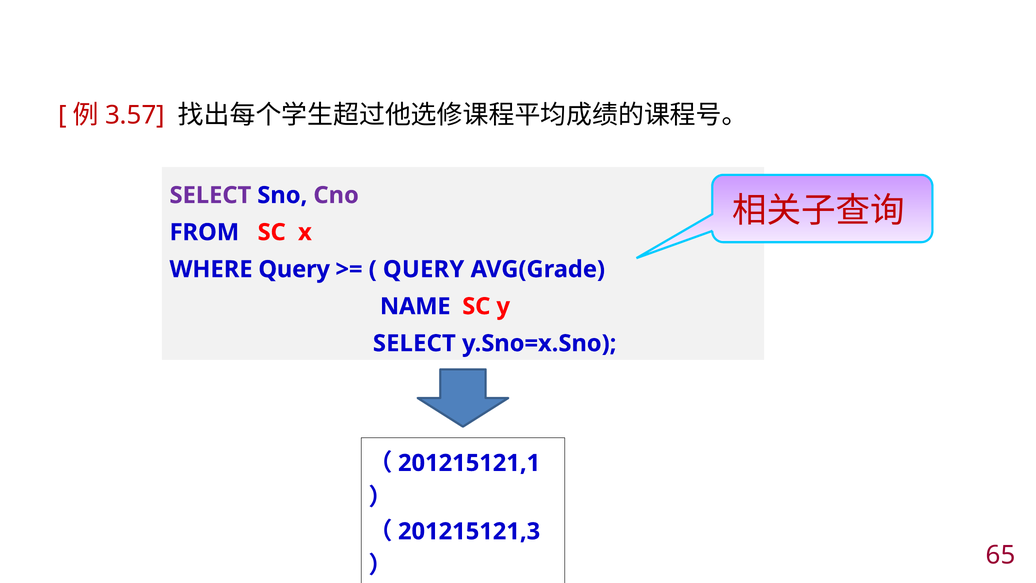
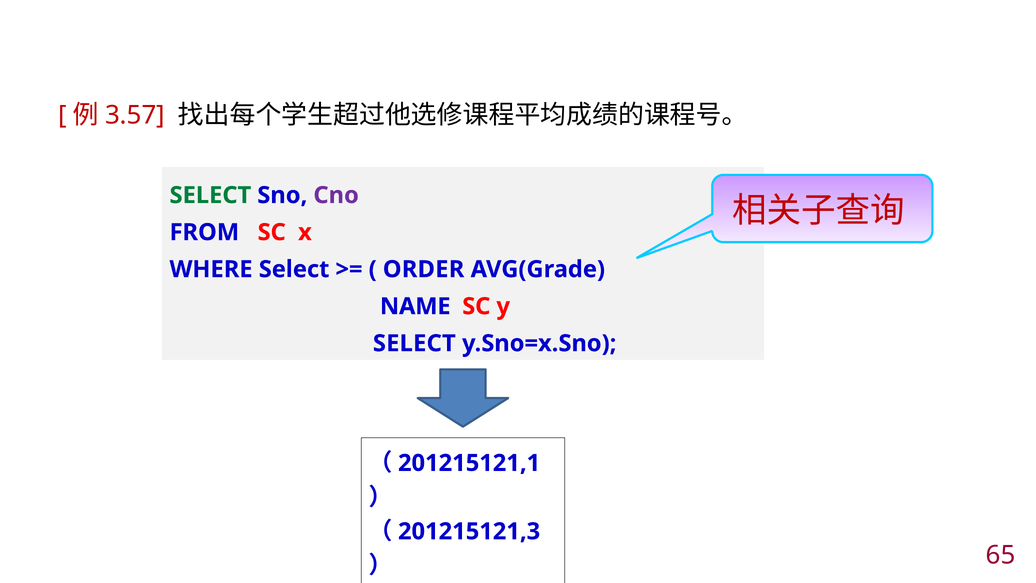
SELECT colour: purple -> green (210, 195)
WHERE Query: Query -> Select (294, 269)
QUERY: QUERY -> ORDER (424, 269)
